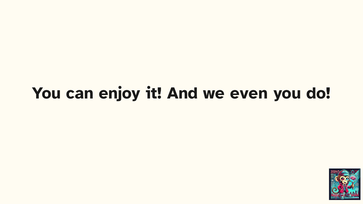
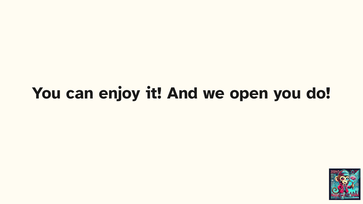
even: even -> open (249, 93)
